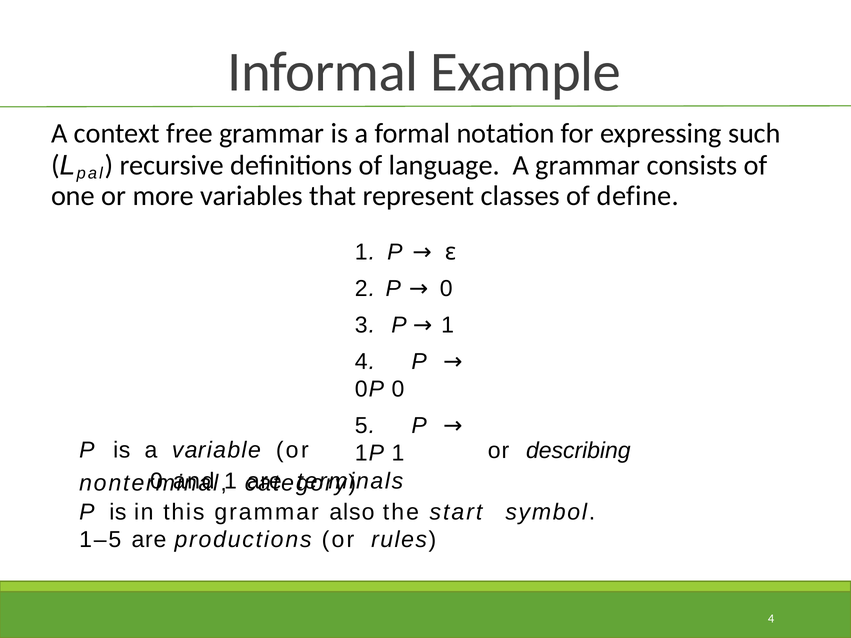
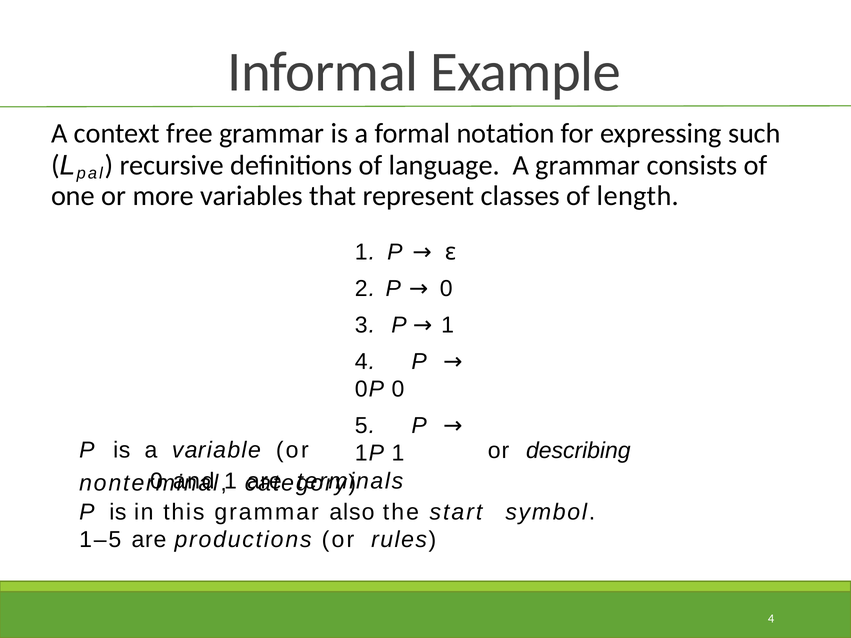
define: define -> length (638, 196)
